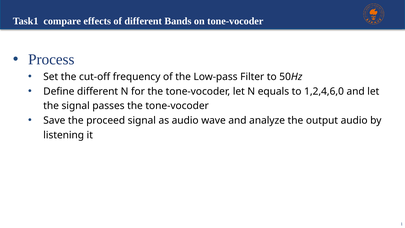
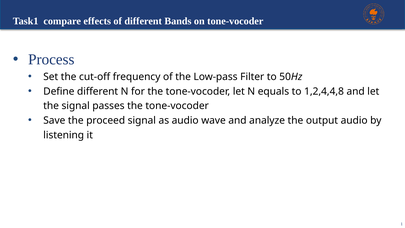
1,2,4,6,0: 1,2,4,6,0 -> 1,2,4,4,8 (324, 91)
